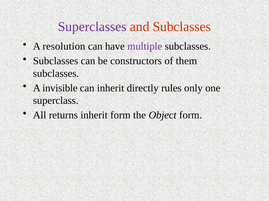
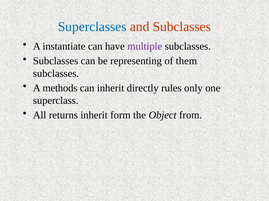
Superclasses colour: purple -> blue (92, 27)
resolution: resolution -> instantiate (64, 46)
constructors: constructors -> representing (136, 61)
invisible: invisible -> methods (60, 88)
Object form: form -> from (191, 116)
